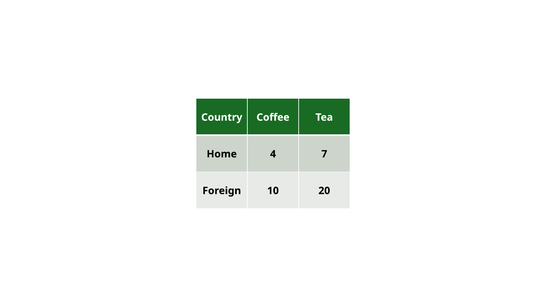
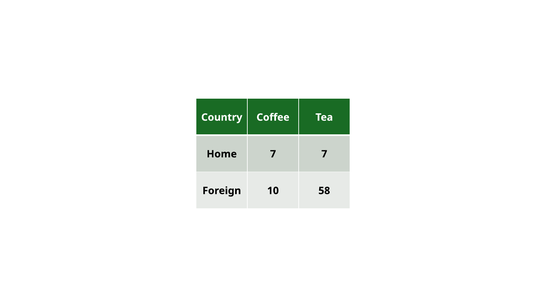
Home 4: 4 -> 7 (273, 154)
20: 20 -> 58 (324, 191)
